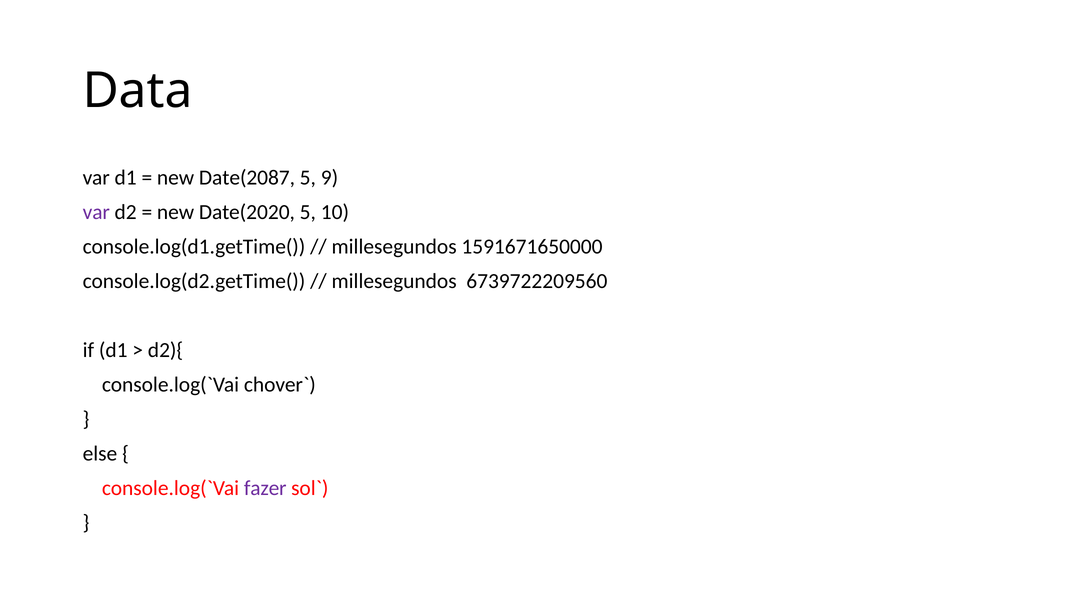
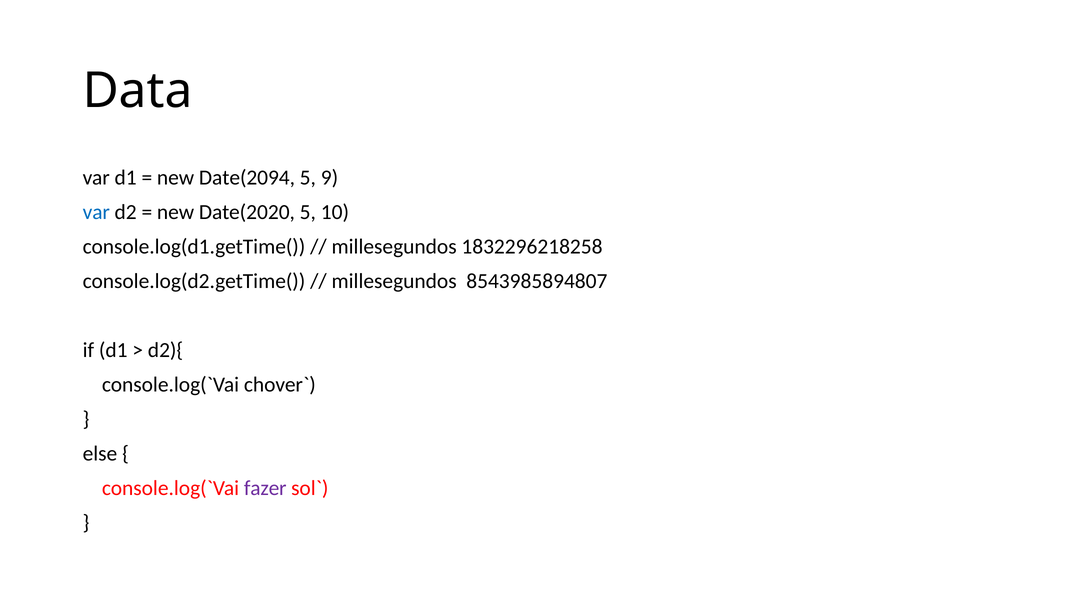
Date(2087: Date(2087 -> Date(2094 (247, 178)
var colour: purple -> blue (96, 212)
1591671650000: 1591671650000 -> 1832296218258 (532, 247)
6739722209560: 6739722209560 -> 8543985894807 (537, 282)
